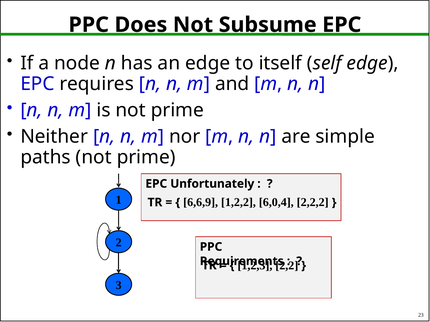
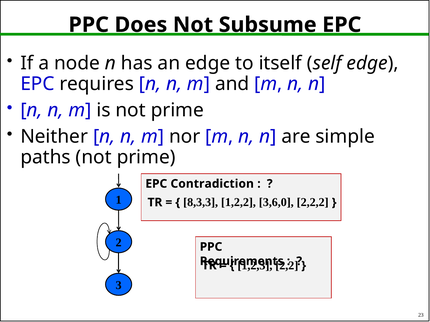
Unfortunately: Unfortunately -> Contradiction (212, 184)
6,6,9: 6,6,9 -> 8,3,3 (201, 203)
6,0,4: 6,0,4 -> 3,6,0 (276, 203)
